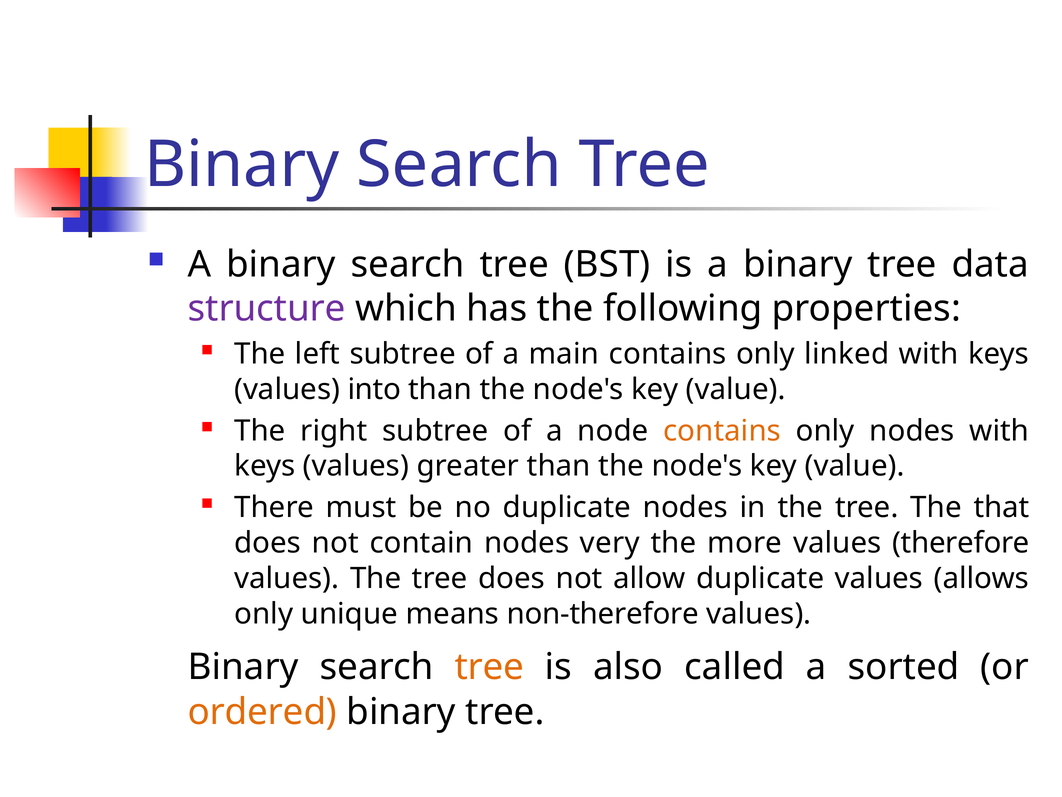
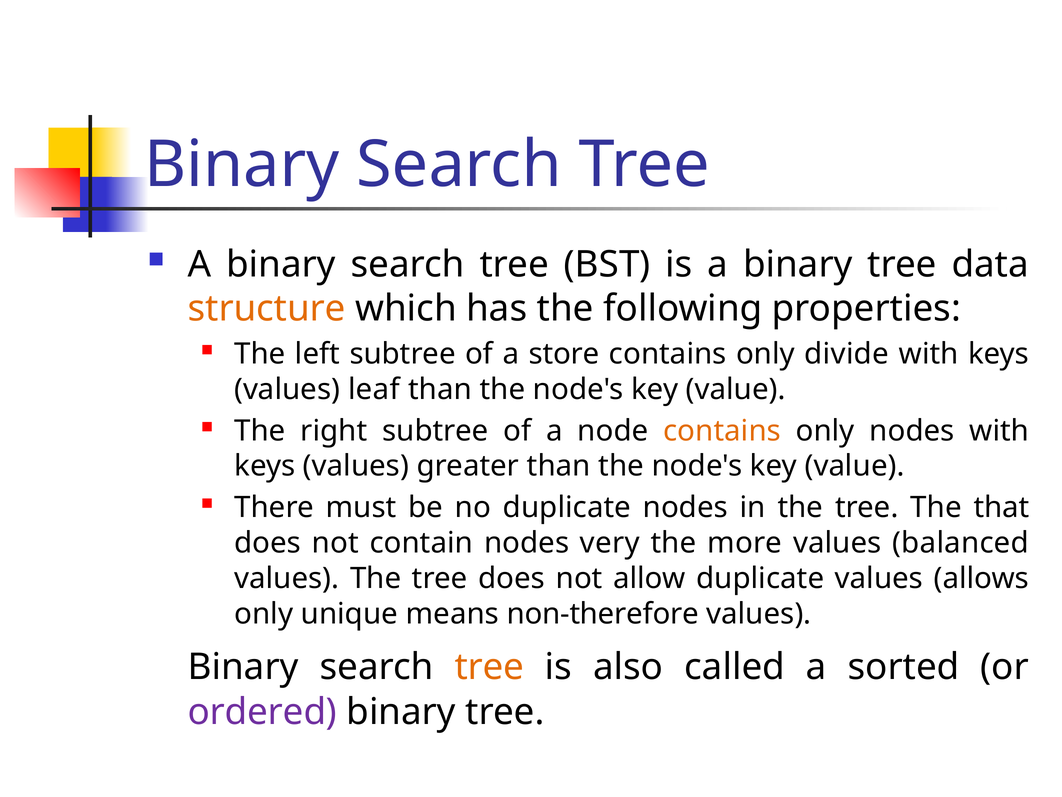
structure colour: purple -> orange (267, 309)
main: main -> store (564, 354)
linked: linked -> divide (847, 354)
into: into -> leaf (374, 389)
therefore: therefore -> balanced (961, 543)
ordered colour: orange -> purple (262, 712)
